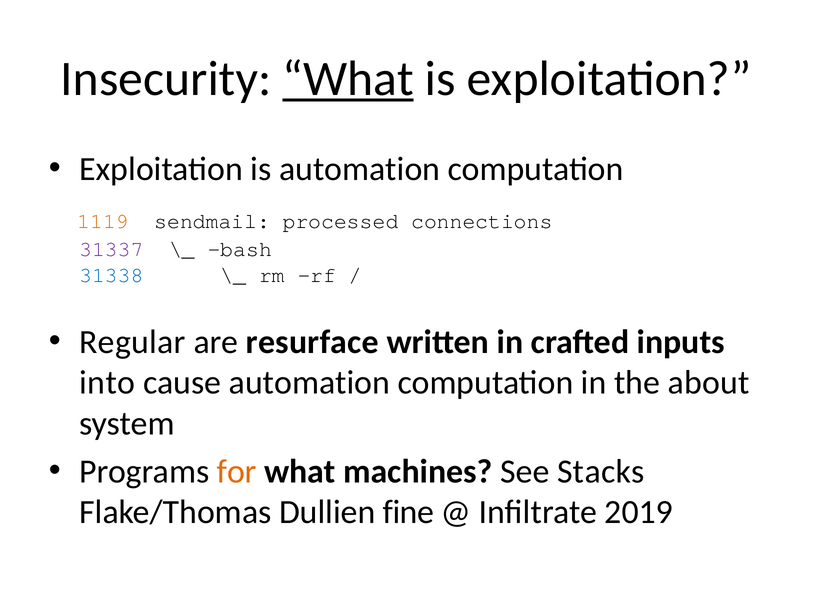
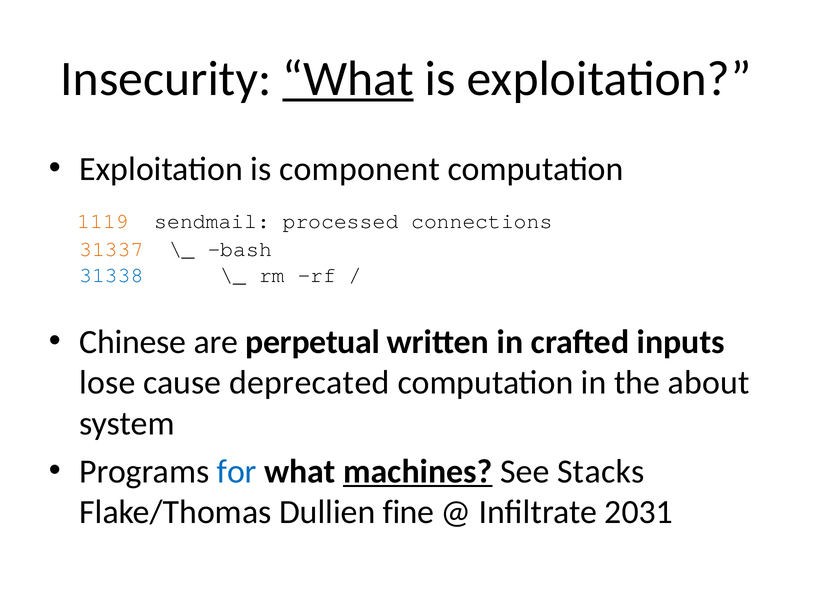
is automation: automation -> component (360, 169)
31337 colour: purple -> orange (111, 249)
Regular: Regular -> Chinese (133, 342)
resurface: resurface -> perpetual (313, 342)
into: into -> lose (107, 383)
cause automation: automation -> deprecated (309, 383)
for colour: orange -> blue (237, 471)
machines underline: none -> present (418, 471)
2019: 2019 -> 2031 (639, 512)
